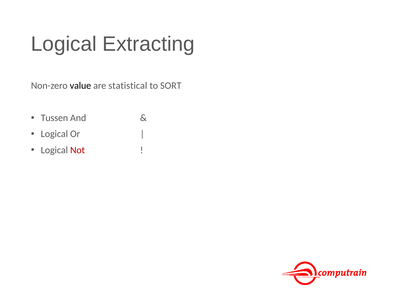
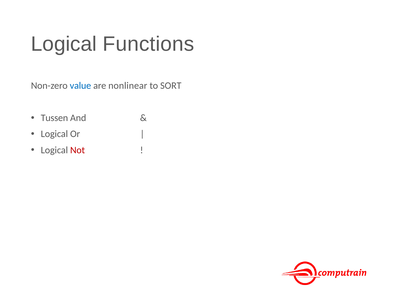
Extracting: Extracting -> Functions (148, 44)
value colour: black -> blue (80, 86)
statistical: statistical -> nonlinear (128, 86)
